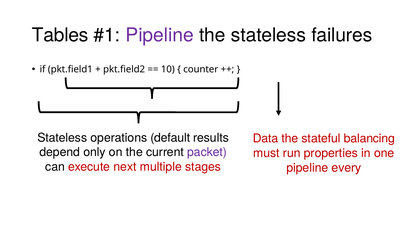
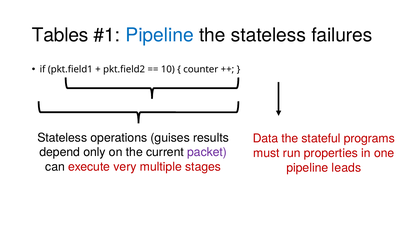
Pipeline colour: purple -> blue (160, 35)
default: default -> guises (170, 138)
balancing: balancing -> programs (369, 139)
next: next -> very (125, 167)
every: every -> leads (346, 168)
